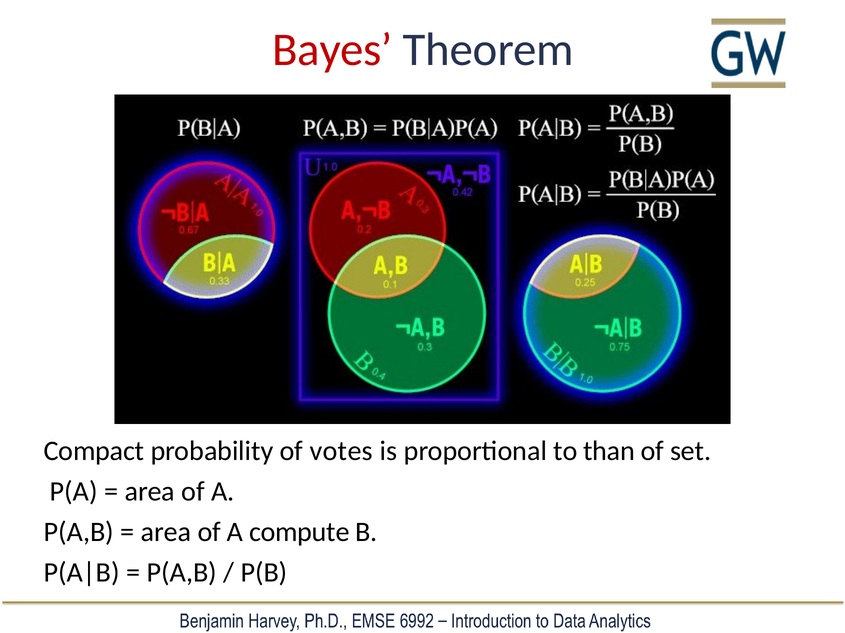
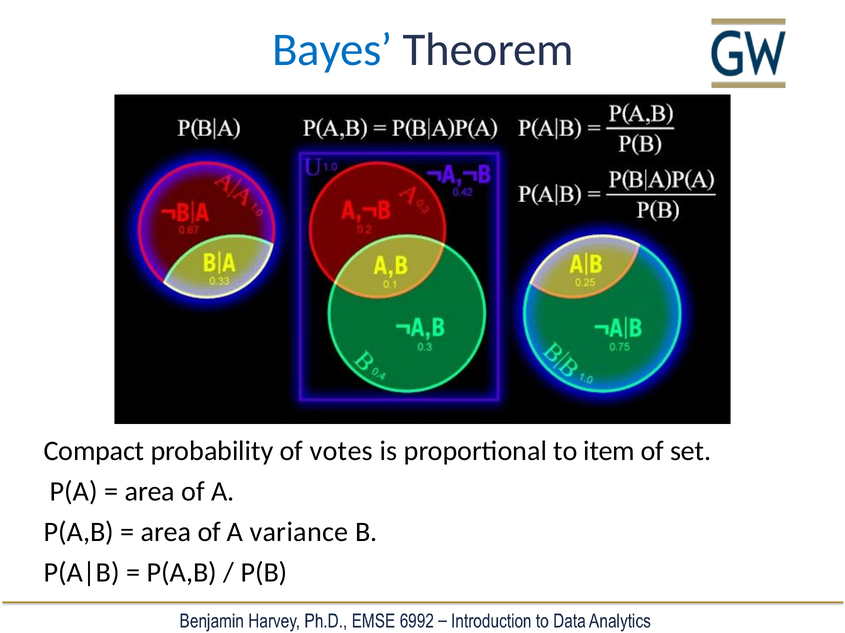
Bayes colour: red -> blue (333, 50)
than: than -> item (609, 451)
compute: compute -> variance (299, 533)
